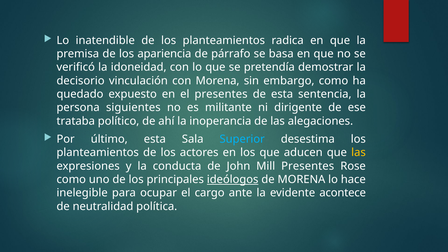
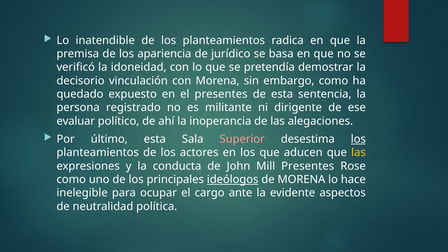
párrafo: párrafo -> jurídico (231, 54)
siguientes: siguientes -> registrado (133, 108)
trataba: trataba -> evaluar (76, 121)
Superior colour: light blue -> pink (242, 139)
los underline: none -> present (358, 139)
acontece: acontece -> aspectos (343, 193)
